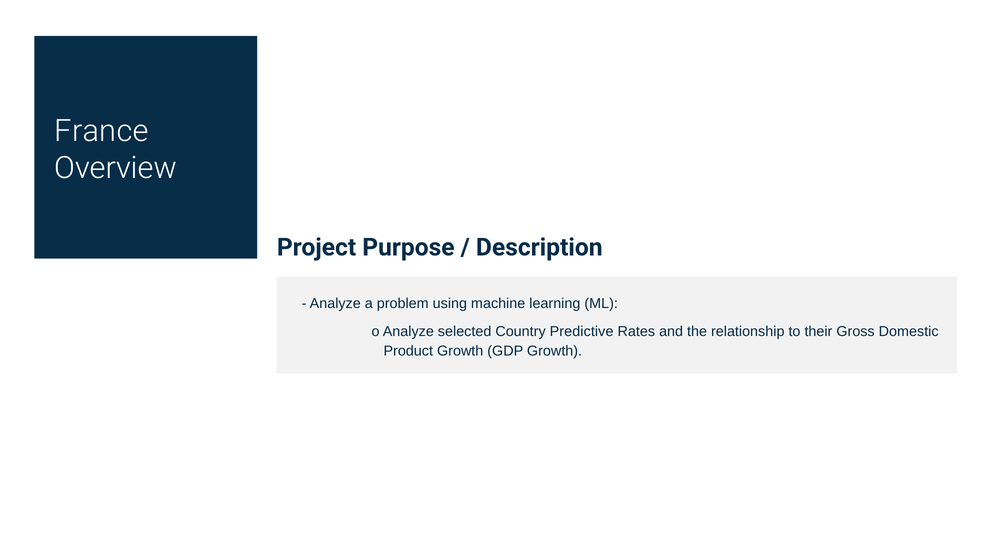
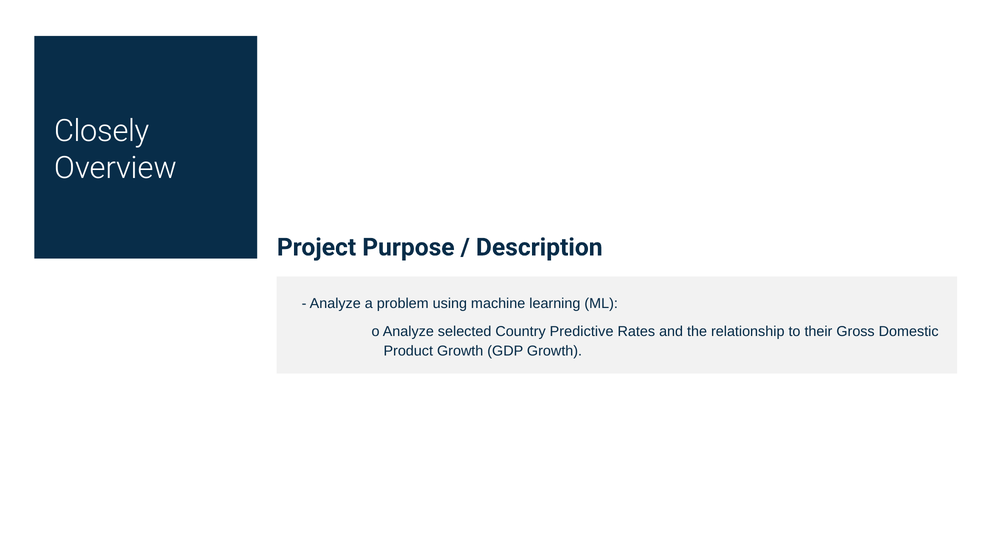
France: France -> Closely (102, 131)
